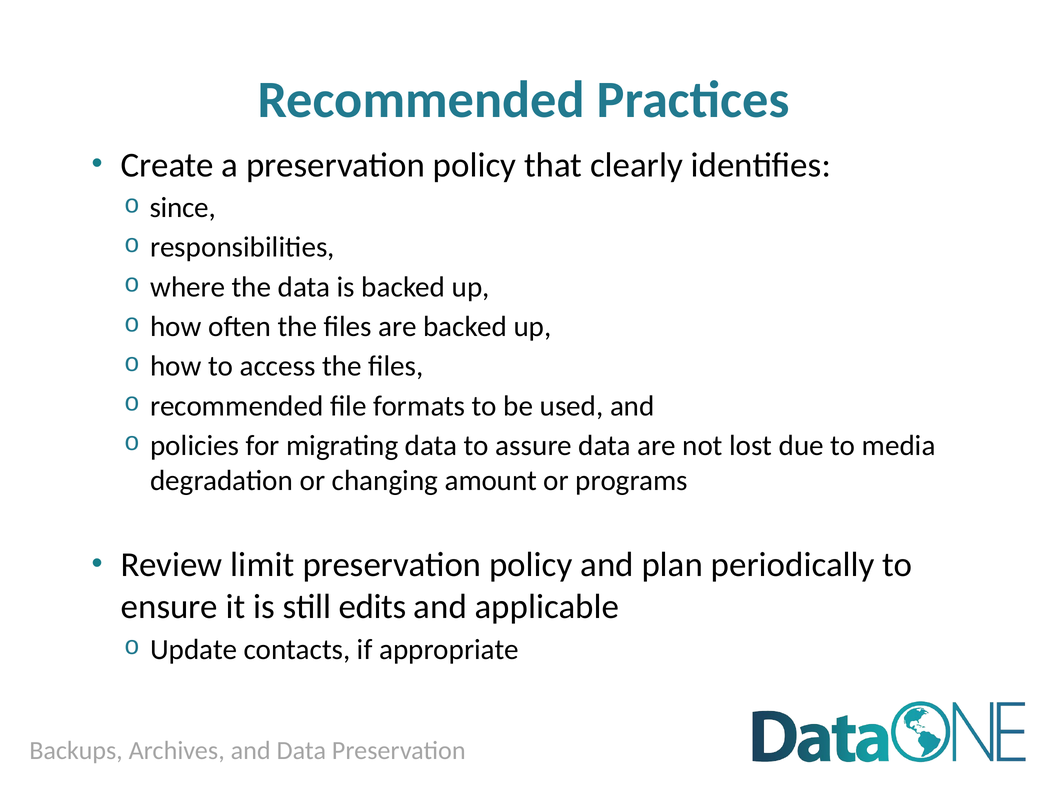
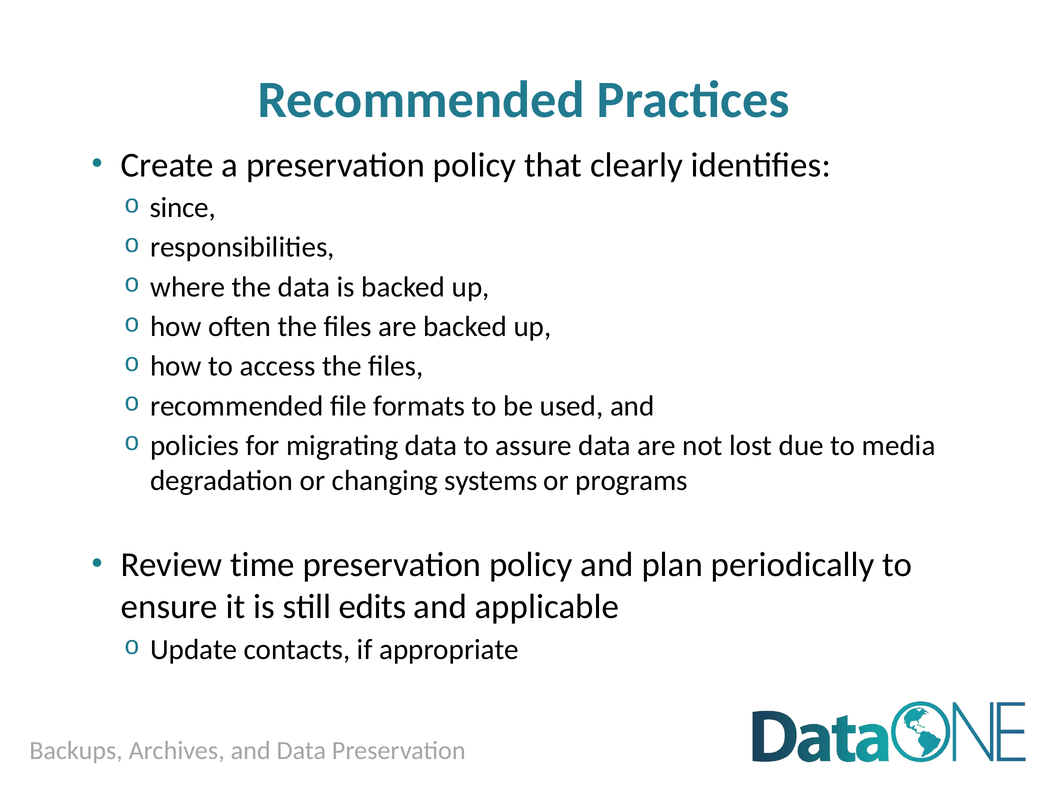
amount: amount -> systems (491, 481)
limit: limit -> time (262, 565)
